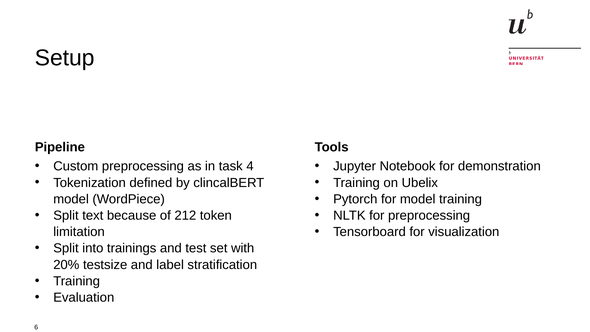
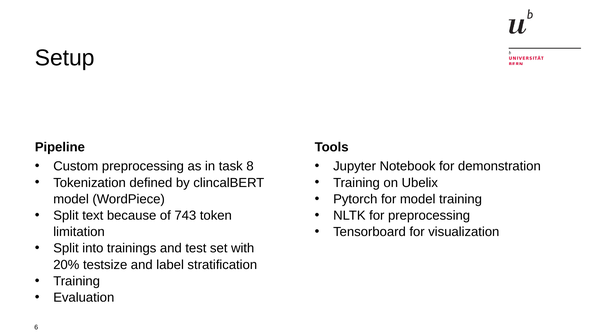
4: 4 -> 8 (250, 166)
212: 212 -> 743 (185, 215)
